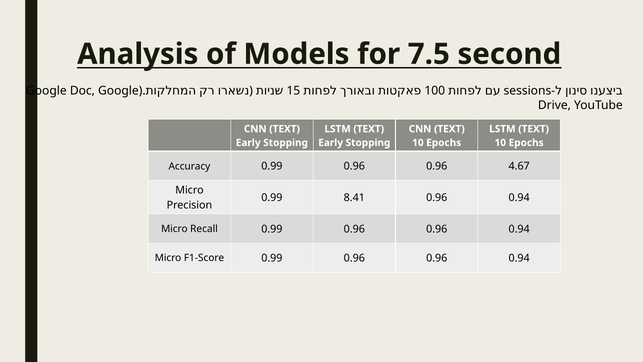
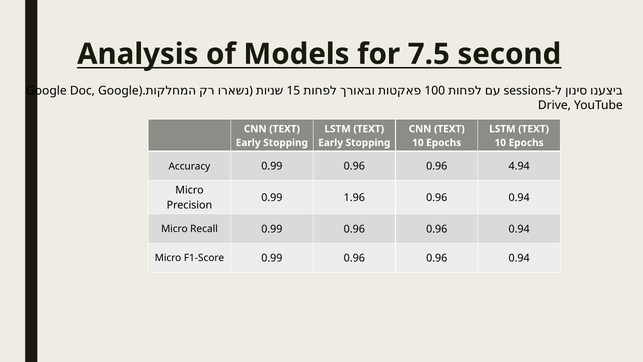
4.67: 4.67 -> 4.94 (519, 166)
8.41: 8.41 -> 1.96 (354, 198)
